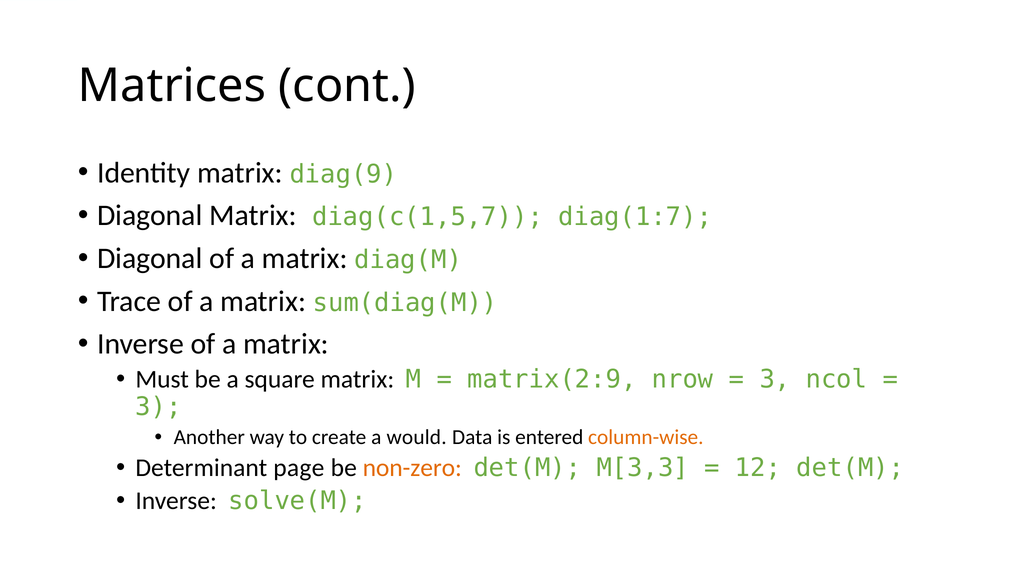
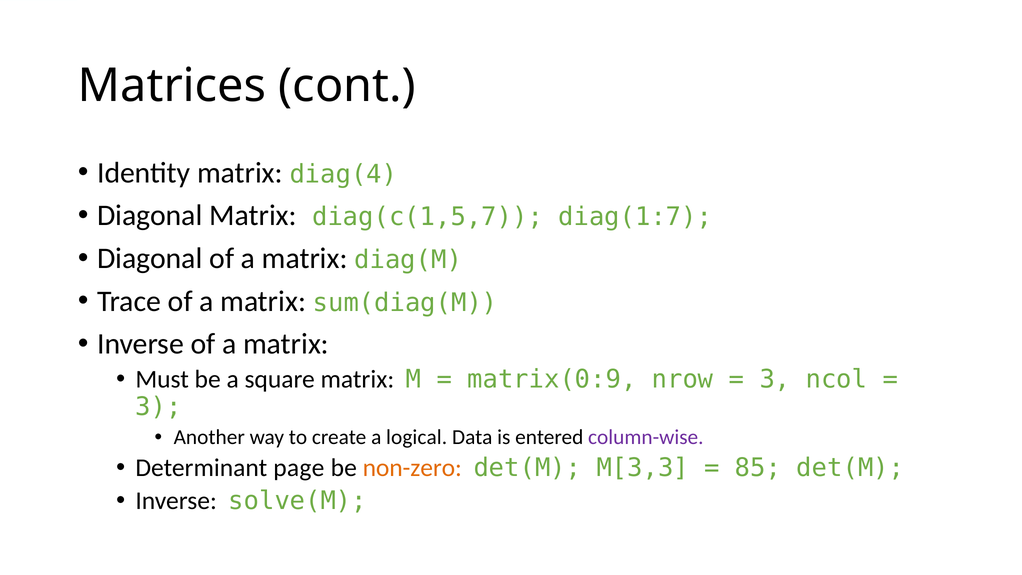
diag(9: diag(9 -> diag(4 (343, 174)
matrix(2:9: matrix(2:9 -> matrix(0:9 (552, 379)
would: would -> logical (417, 437)
column-wise colour: orange -> purple (646, 437)
12: 12 -> 85 (758, 468)
